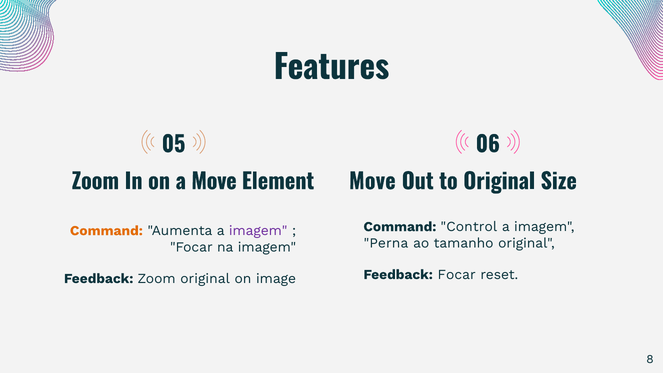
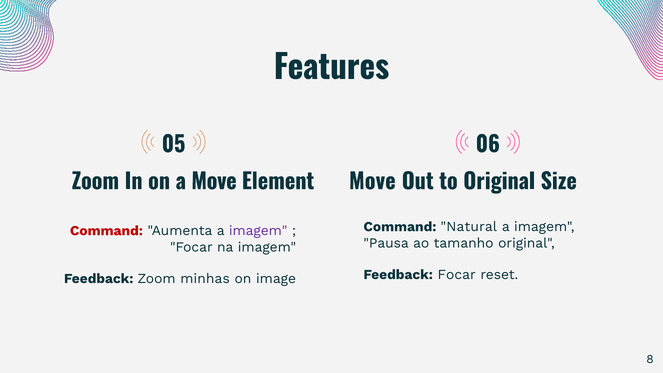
Control: Control -> Natural (469, 227)
Command colour: orange -> red (106, 231)
Perna: Perna -> Pausa (386, 243)
Zoom original: original -> minhas (205, 278)
